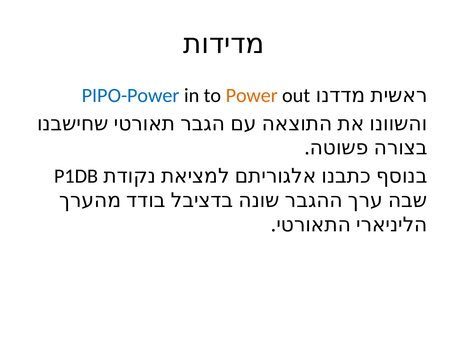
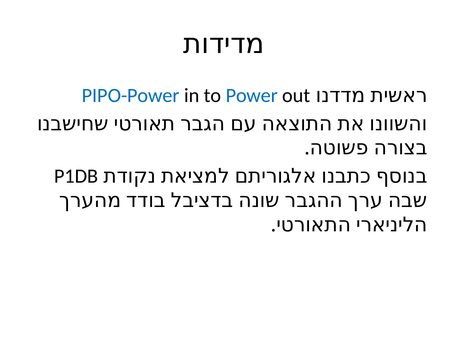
Power colour: orange -> blue (252, 95)
